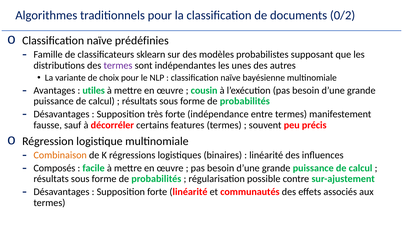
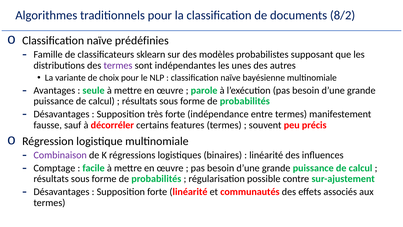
0/2: 0/2 -> 8/2 (343, 15)
utiles: utiles -> seule (94, 90)
cousin: cousin -> parole (204, 90)
Combinaison colour: orange -> purple (60, 155)
Composés: Composés -> Comptage (54, 168)
